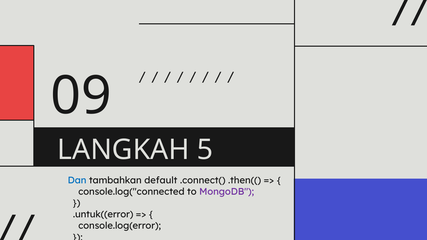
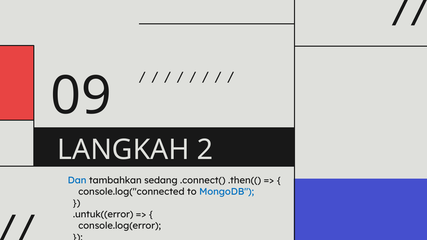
5: 5 -> 2 (205, 150)
default: default -> sedang (161, 181)
MongoDB colour: purple -> blue (227, 192)
